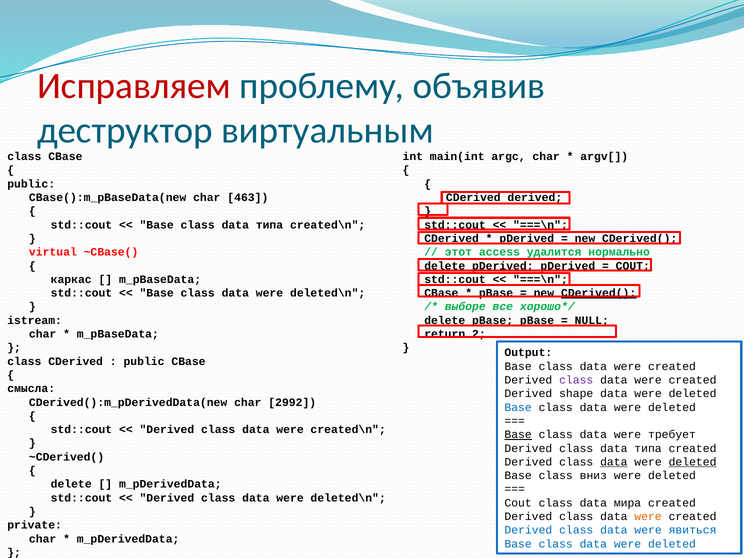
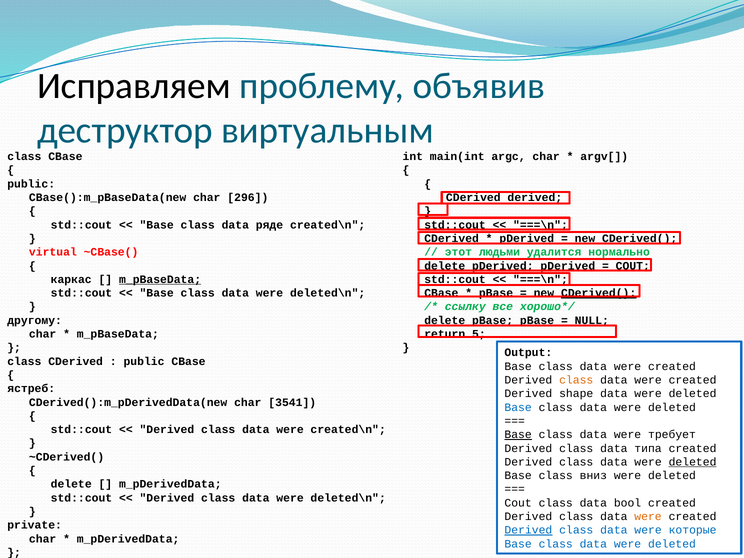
Исправляем colour: red -> black (134, 86)
463: 463 -> 296 (248, 198)
Base class data типа: типа -> ряде (269, 225)
access: access -> людьми (499, 252)
m_pBaseData underline: none -> present (160, 279)
выборе: выборе -> ссылку (465, 307)
istream: istream -> другому (35, 320)
2: 2 -> 5 (479, 334)
class colour: purple -> orange (576, 380)
смысла: смысла -> ястреб (31, 389)
2992: 2992 -> 3541 (292, 402)
data underline: present -> none (614, 462)
мира: мира -> bool (628, 503)
Derived underline: none -> present (528, 530)
явиться: явиться -> которые (693, 530)
